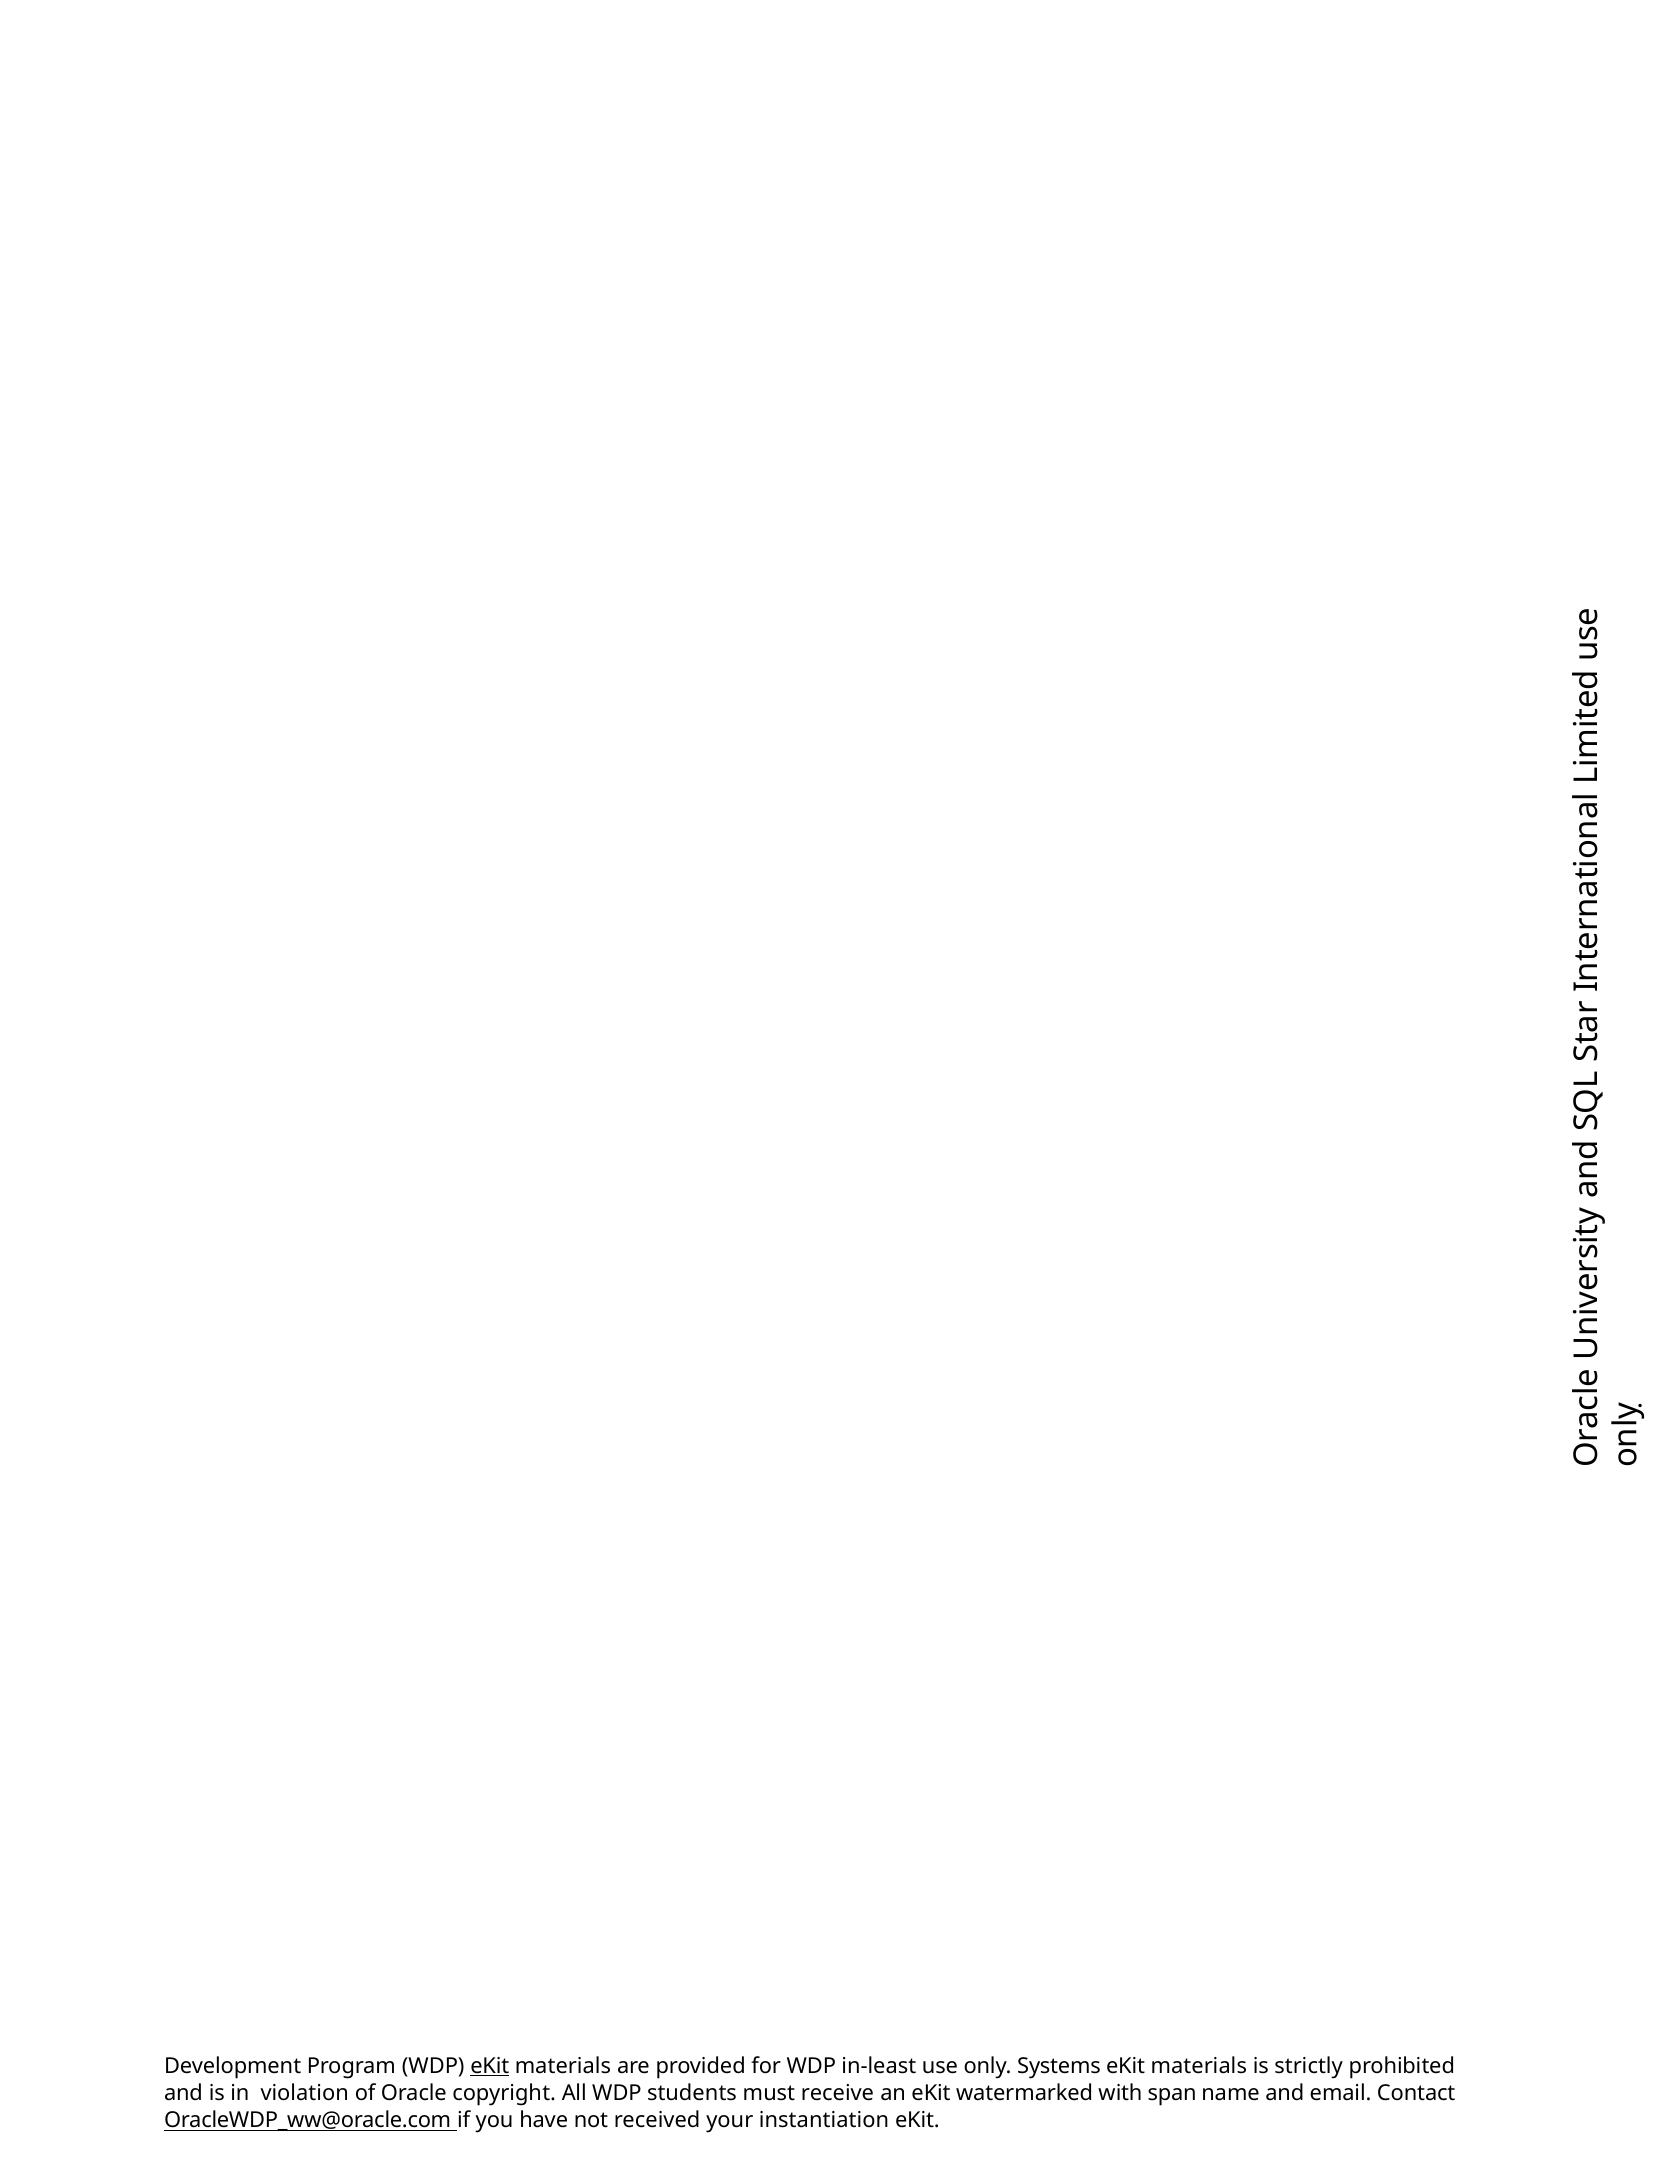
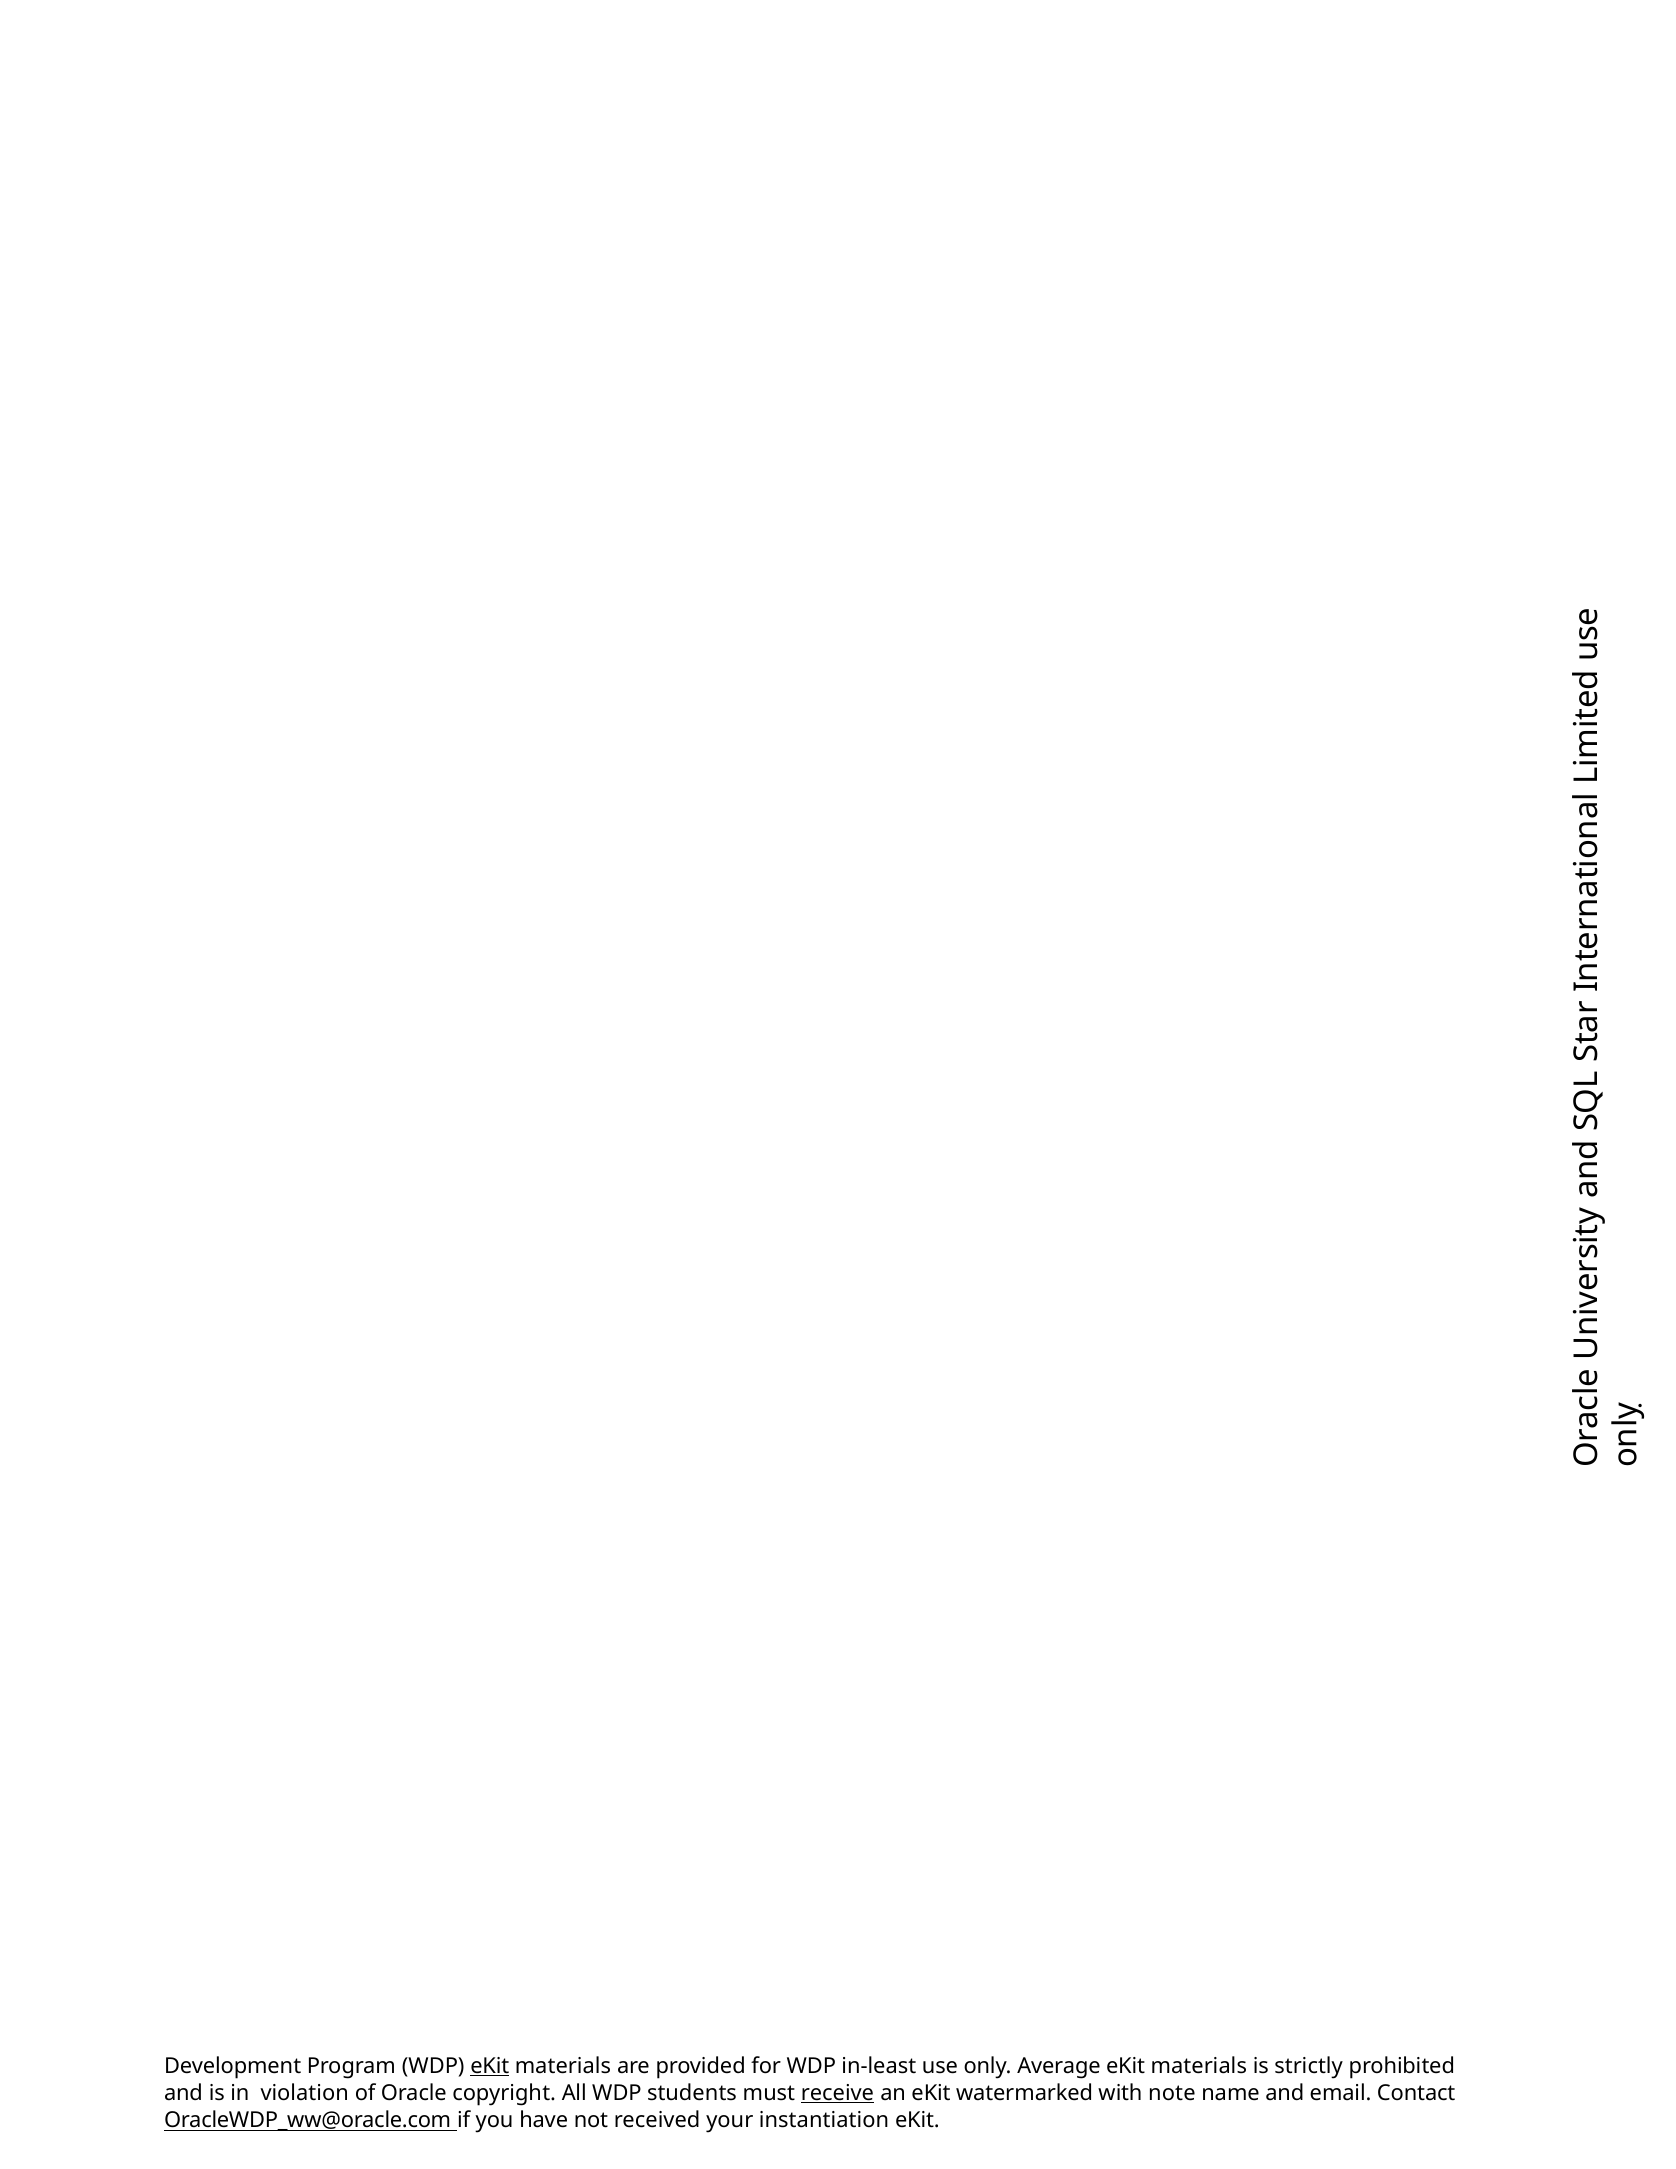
Systems: Systems -> Average (1059, 2066)
receive underline: none -> present (837, 2093)
span: span -> note (1172, 2093)
